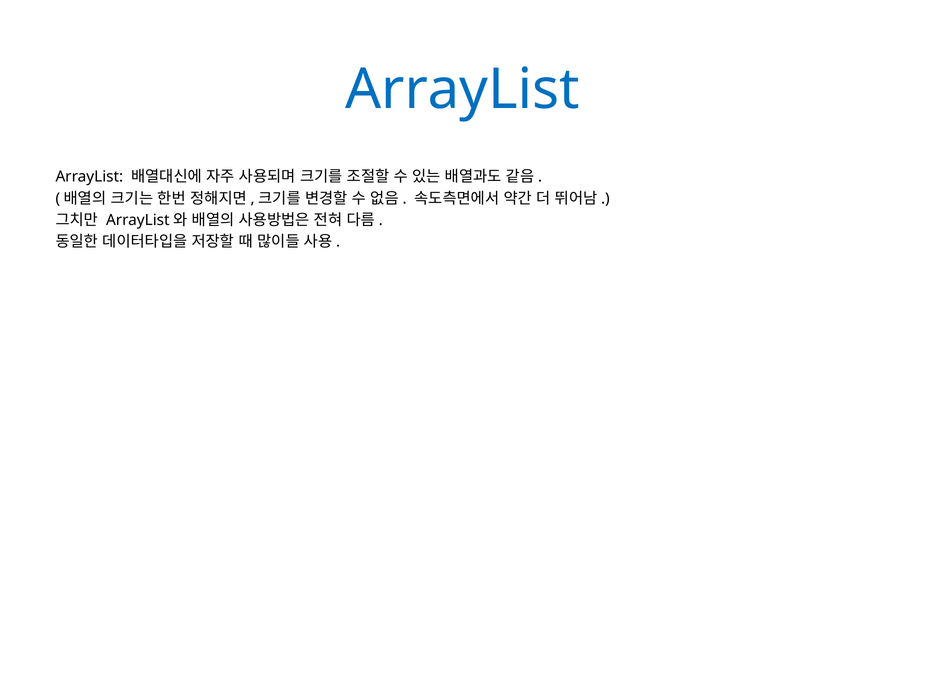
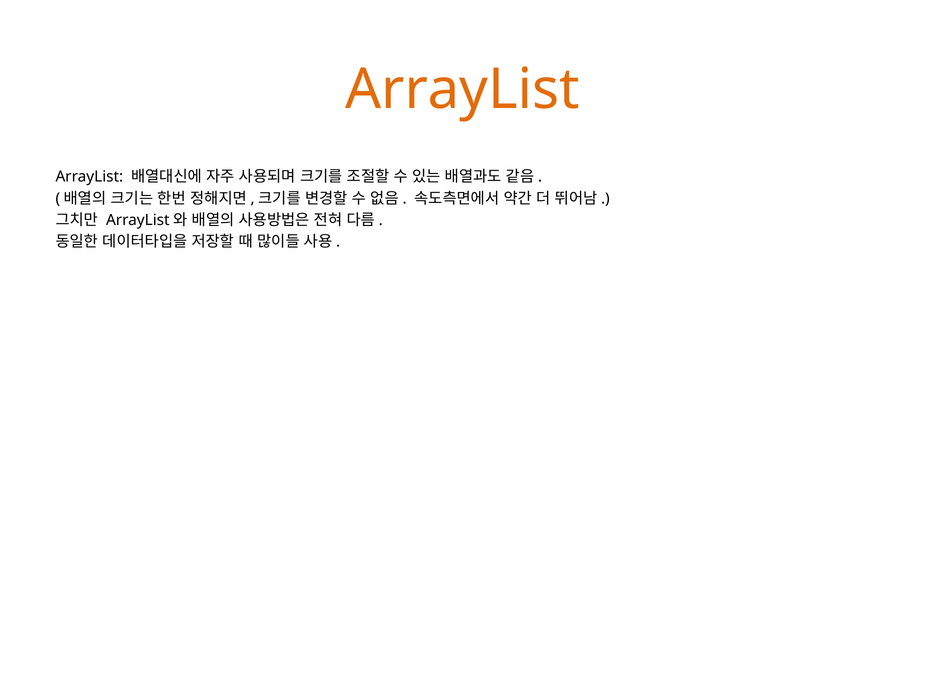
ArrayList colour: blue -> orange (462, 90)
